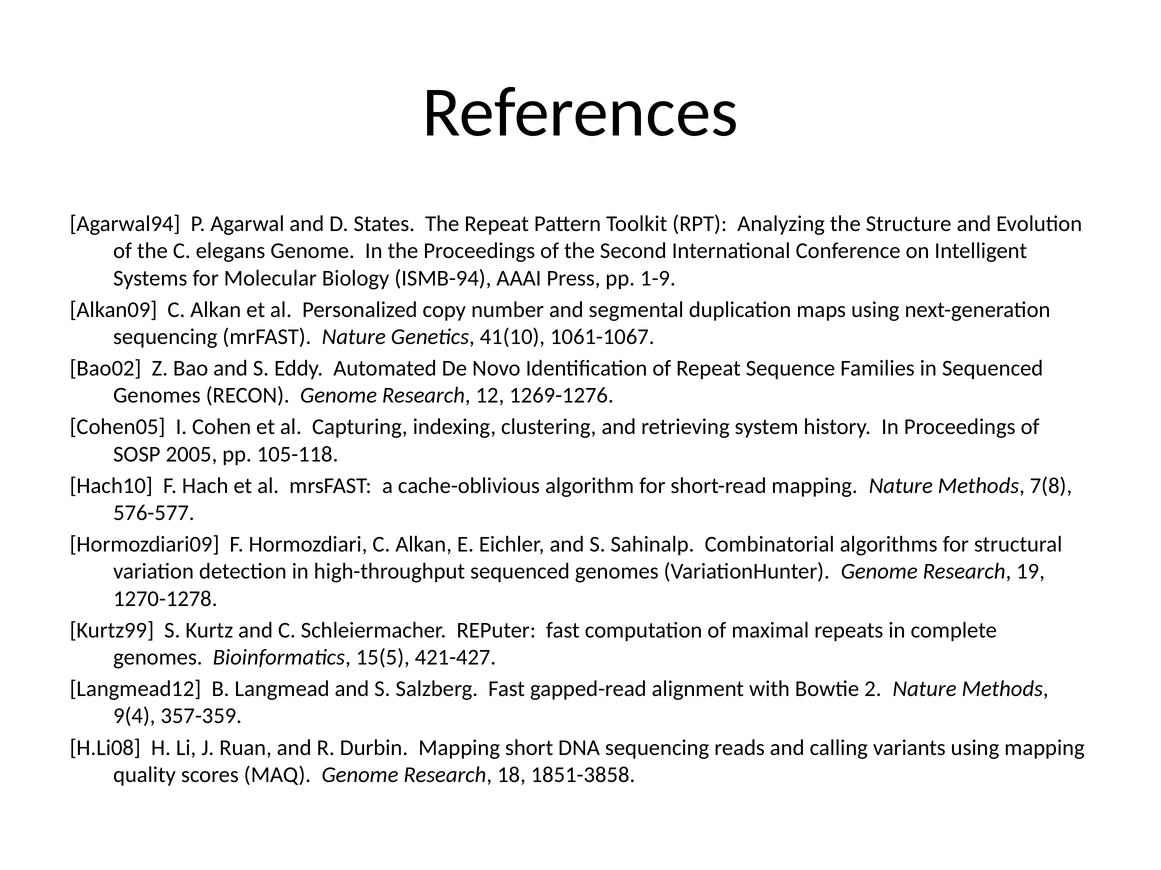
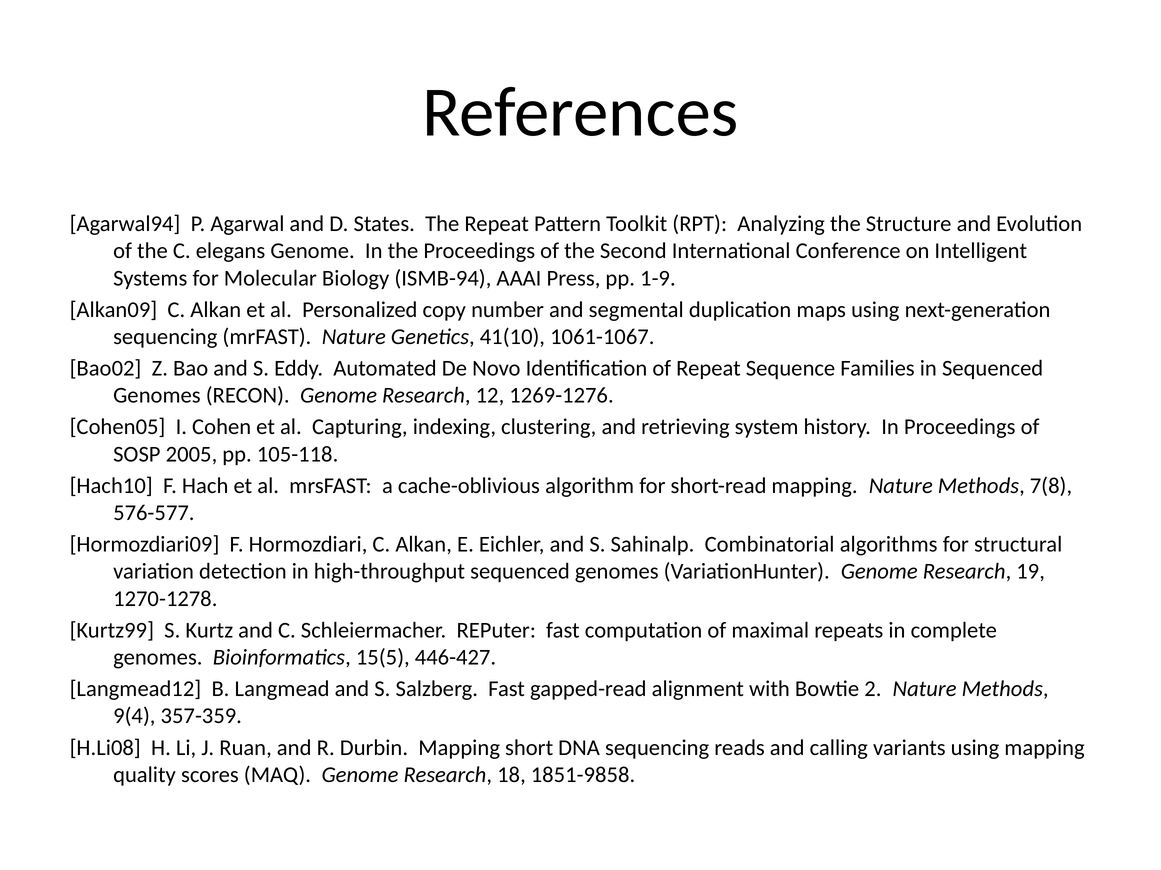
421-427: 421-427 -> 446-427 (455, 658)
1851-3858: 1851-3858 -> 1851-9858 (583, 775)
